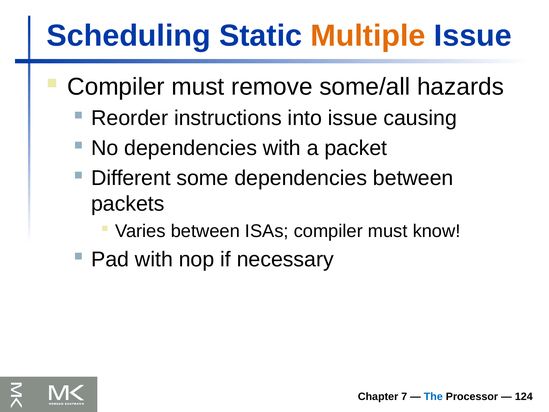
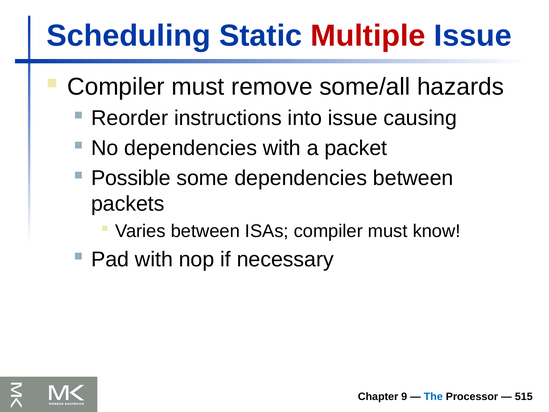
Multiple colour: orange -> red (368, 36)
Different: Different -> Possible (131, 178)
7: 7 -> 9 (404, 396)
124: 124 -> 515 (524, 396)
